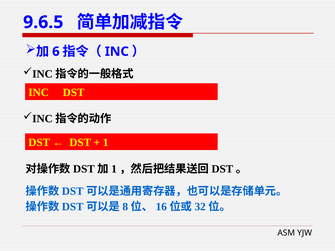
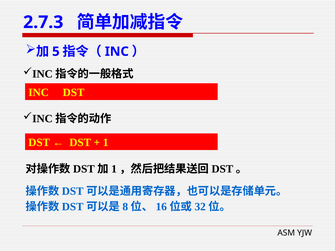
9.6.5: 9.6.5 -> 2.7.3 (43, 22)
6: 6 -> 5 (56, 52)
